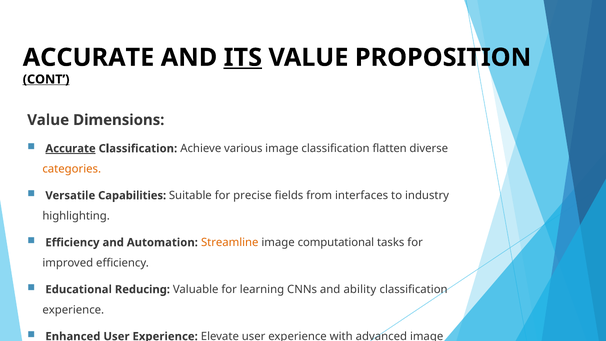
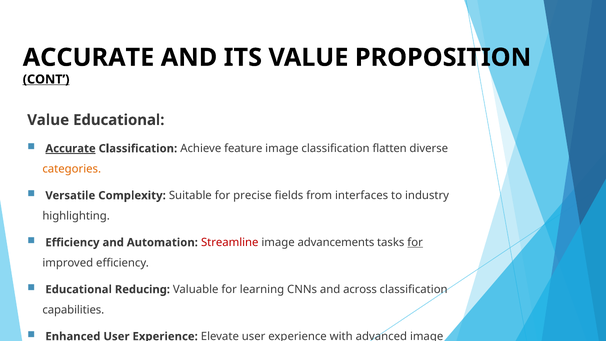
ITS underline: present -> none (243, 58)
Value Dimensions: Dimensions -> Educational (119, 120)
various: various -> feature (243, 148)
Versatile Capabilities: Capabilities -> Complexity (132, 195)
Streamline colour: orange -> red (230, 242)
computational: computational -> advancements (336, 242)
for underline: none -> present (415, 242)
ability: ability -> across (360, 289)
experience: experience -> capabilities (73, 310)
